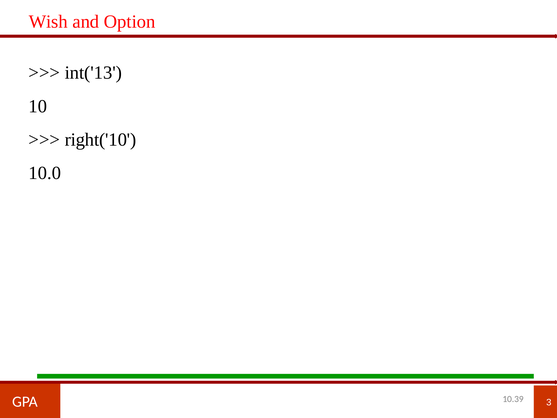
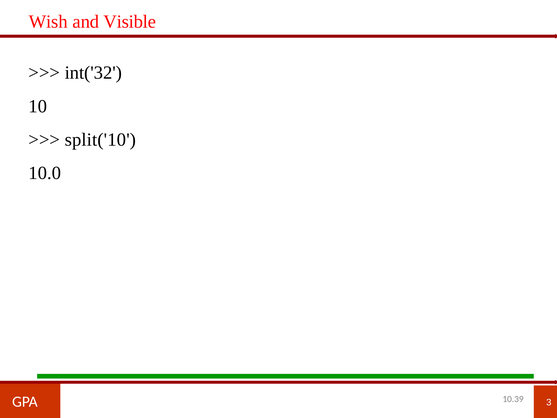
Option: Option -> Visible (130, 22)
int('13: int('13 -> int('32 (93, 73)
right('10: right('10 -> split('10 (100, 140)
